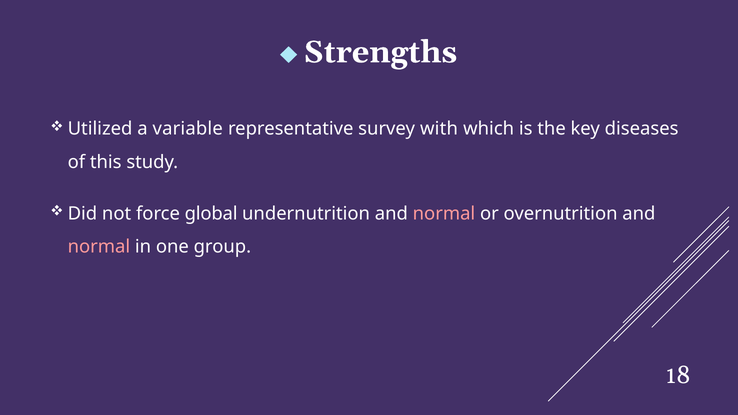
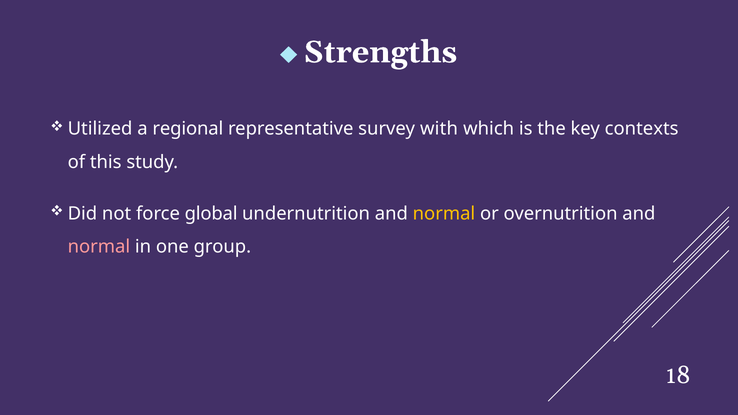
variable: variable -> regional (188, 129)
diseases: diseases -> contexts (642, 129)
normal colour: pink -> yellow (444, 214)
